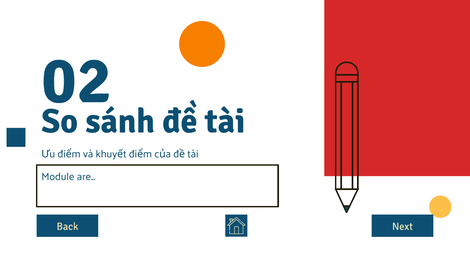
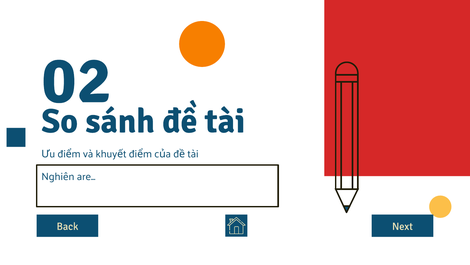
Module: Module -> Nghiên (58, 176)
